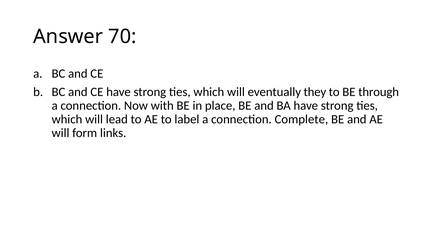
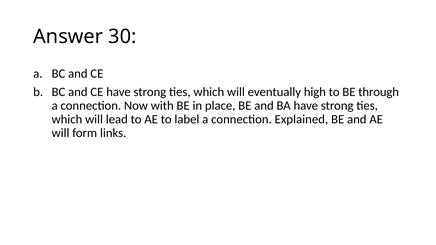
70: 70 -> 30 (122, 37)
they: they -> high (315, 92)
Complete: Complete -> Explained (301, 119)
